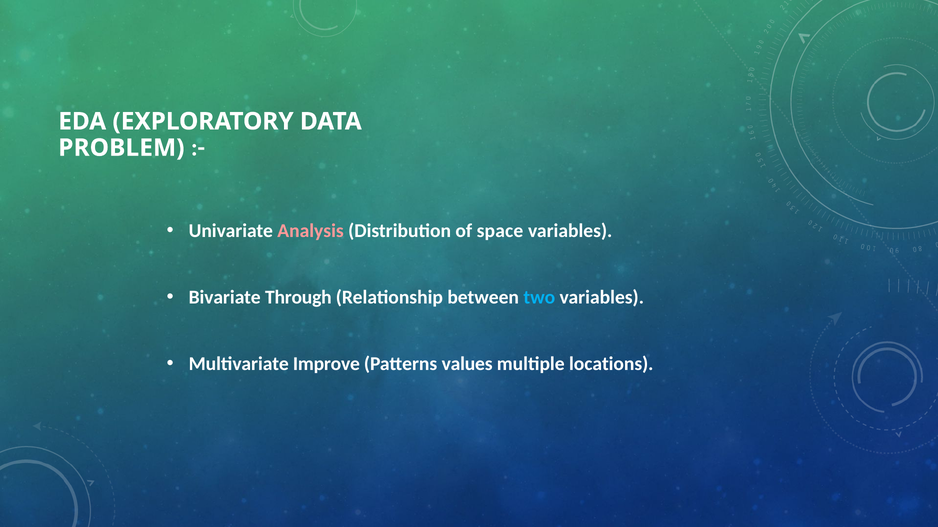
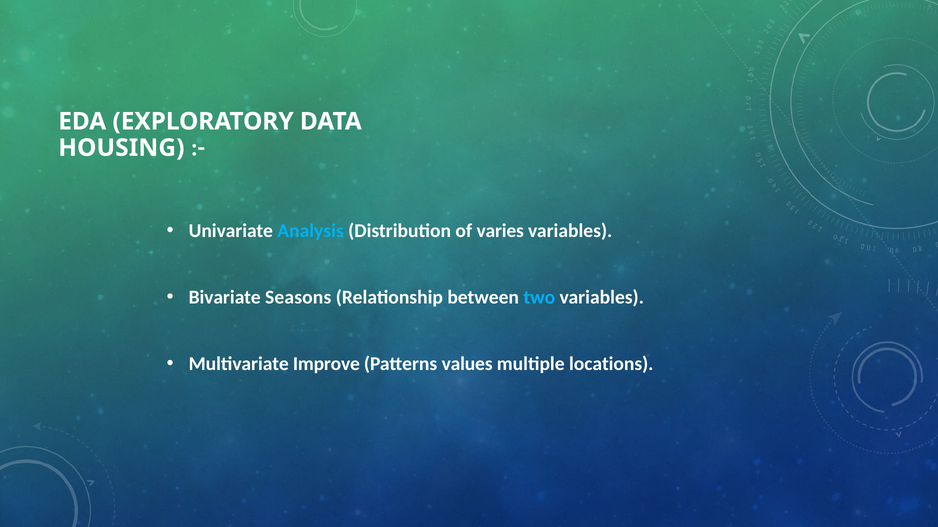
PROBLEM: PROBLEM -> HOUSING (121, 148)
Analysis colour: pink -> light blue (311, 231)
space: space -> varies (500, 231)
Through: Through -> Seasons (298, 298)
